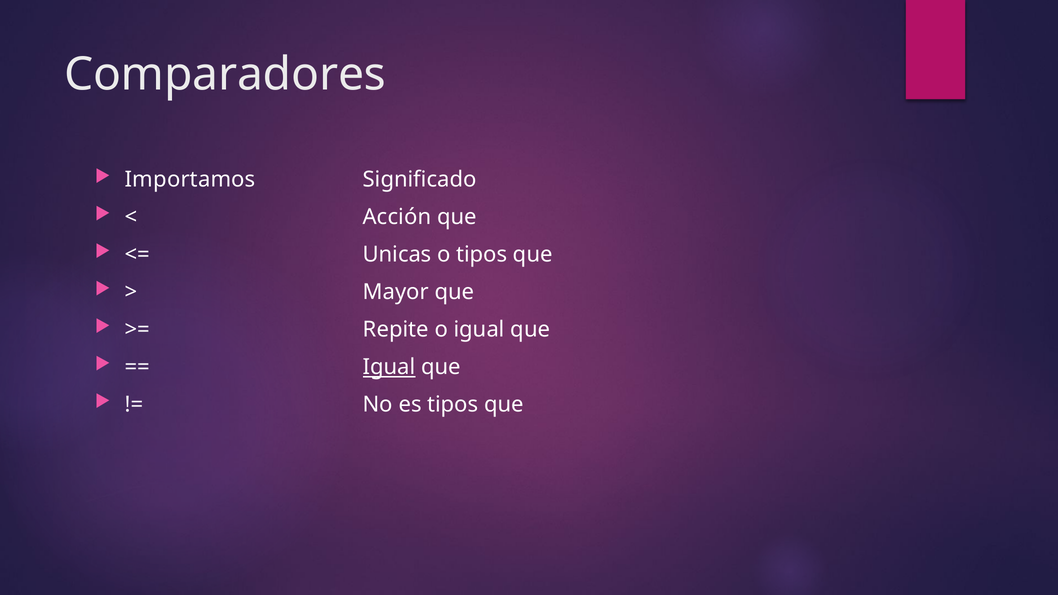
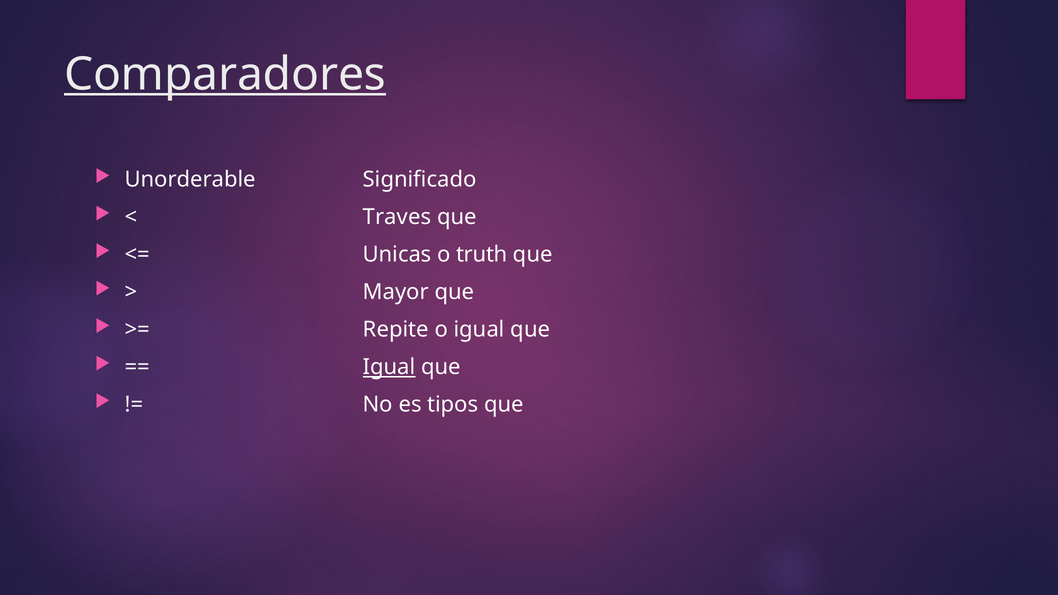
Comparadores underline: none -> present (225, 74)
Importamos: Importamos -> Unorderable (190, 180)
Acción: Acción -> Traves (397, 217)
o tipos: tipos -> truth (482, 255)
